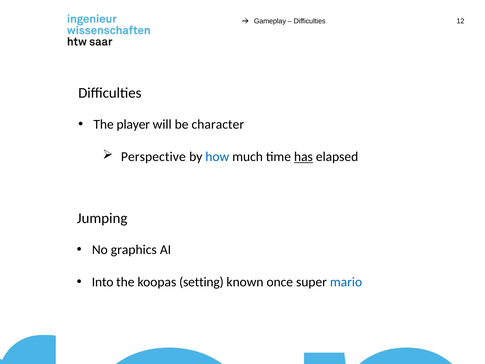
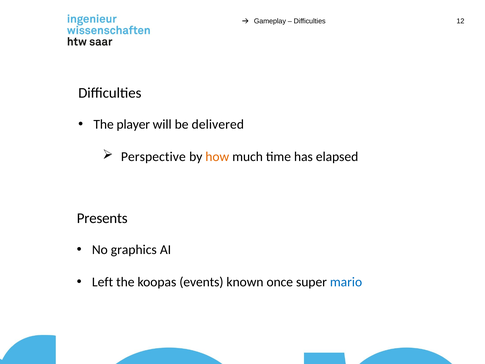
character: character -> delivered (218, 124)
how colour: blue -> orange (217, 157)
has underline: present -> none (303, 157)
Jumping: Jumping -> Presents (102, 218)
Into: Into -> Left (103, 282)
setting: setting -> events (201, 282)
